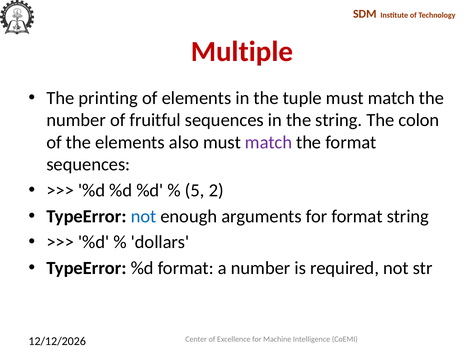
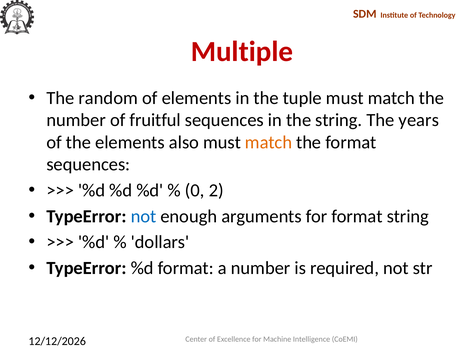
printing: printing -> random (108, 98)
colon: colon -> years (419, 120)
match colour: purple -> orange (269, 142)
5: 5 -> 0 (195, 190)
